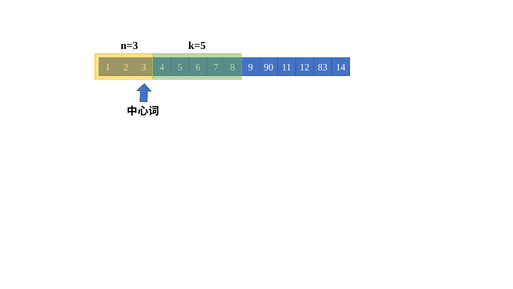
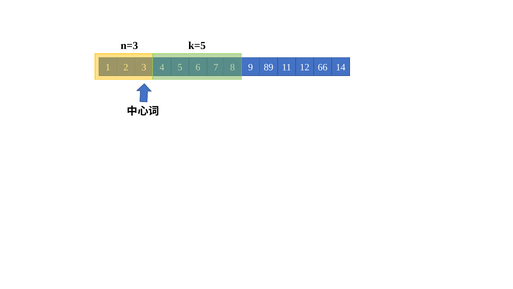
90: 90 -> 89 (269, 67)
83: 83 -> 66 (323, 67)
